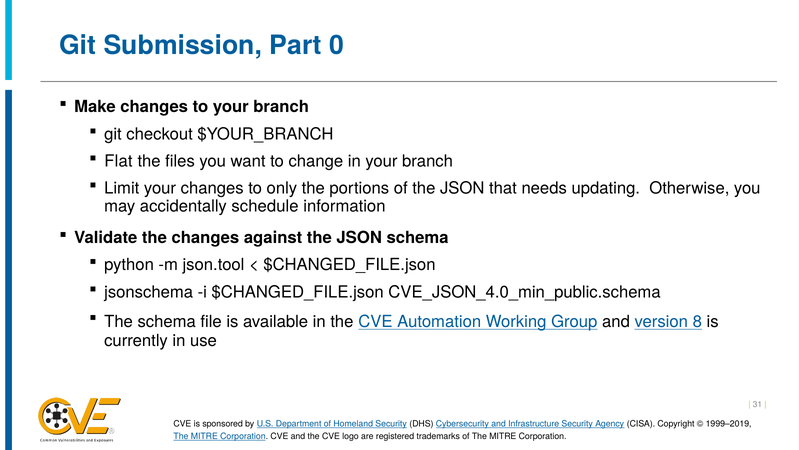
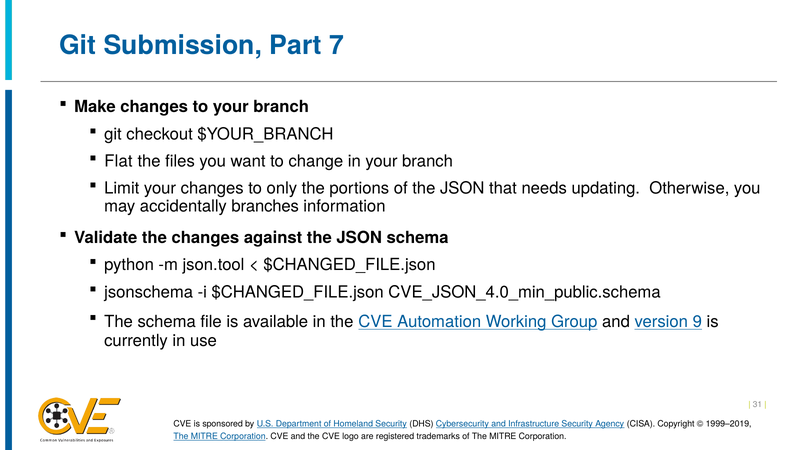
0: 0 -> 7 (337, 46)
schedule: schedule -> branches (265, 206)
8: 8 -> 9 (697, 321)
